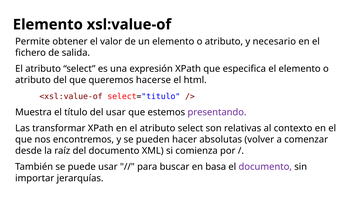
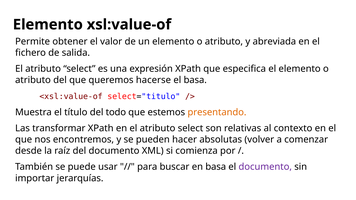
necesario: necesario -> abreviada (274, 41)
el html: html -> basa (195, 80)
del usar: usar -> todo (116, 112)
presentando colour: purple -> orange (217, 112)
